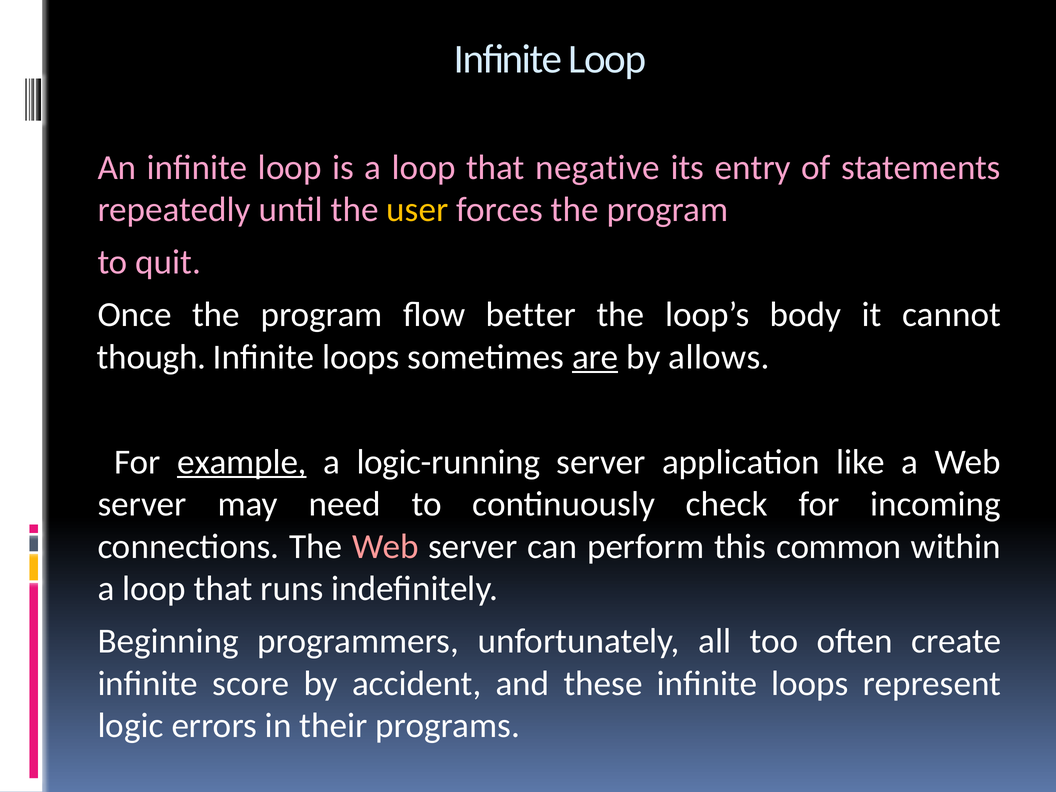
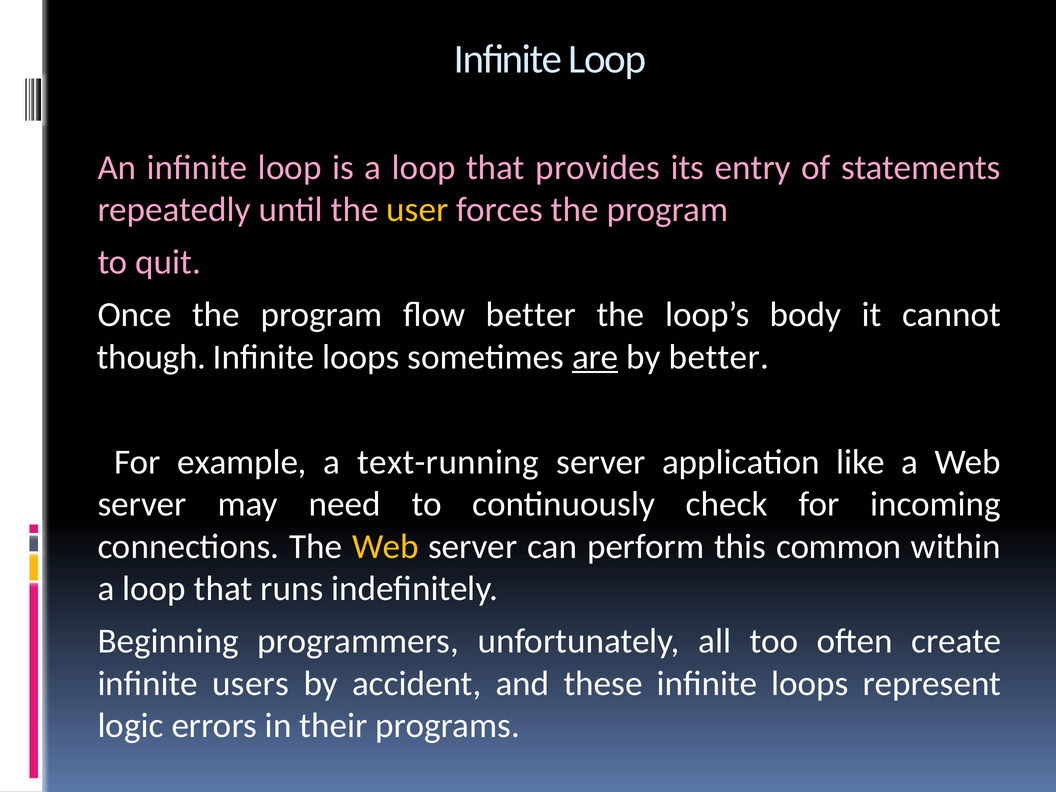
negative: negative -> provides (598, 167)
by allows: allows -> better (719, 357)
example underline: present -> none (242, 462)
logic-running: logic-running -> text-running (448, 462)
Web colour: pink -> yellow (385, 546)
score: score -> users (251, 683)
